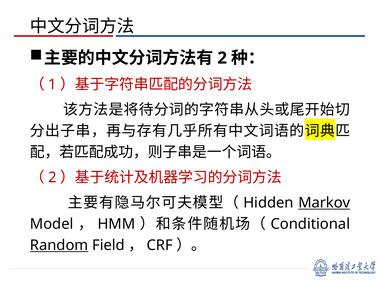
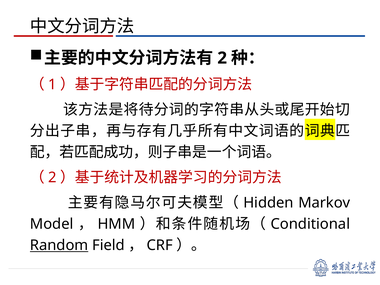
Markov underline: present -> none (324, 203)
